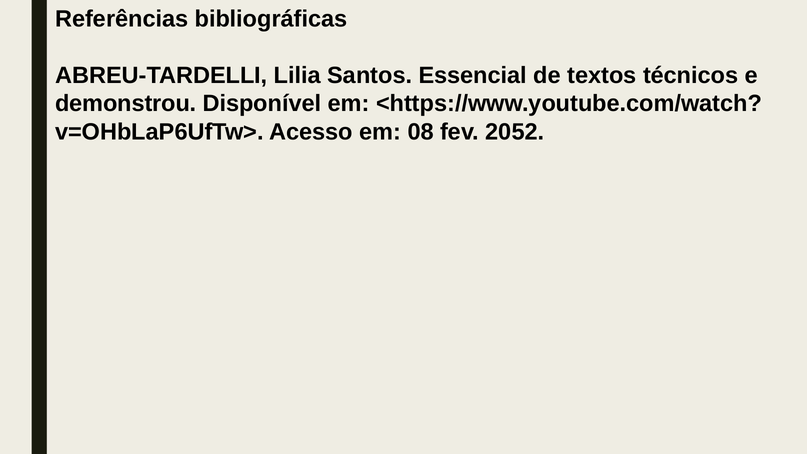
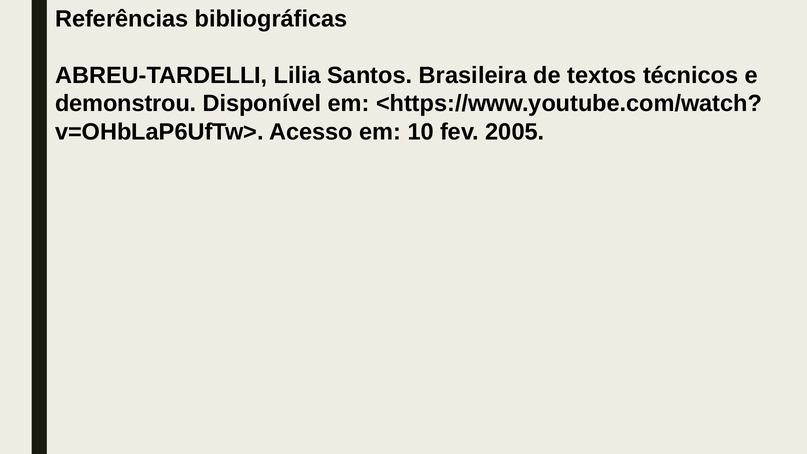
Essencial: Essencial -> Brasileira (473, 75)
08: 08 -> 10 (421, 132)
2052: 2052 -> 2005 (515, 132)
